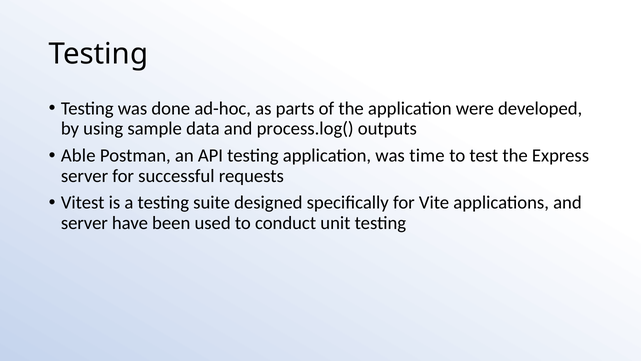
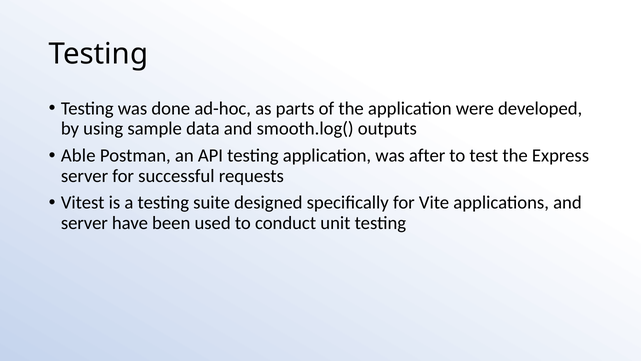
process.log(: process.log( -> smooth.log( (305, 129)
time: time -> after (427, 155)
